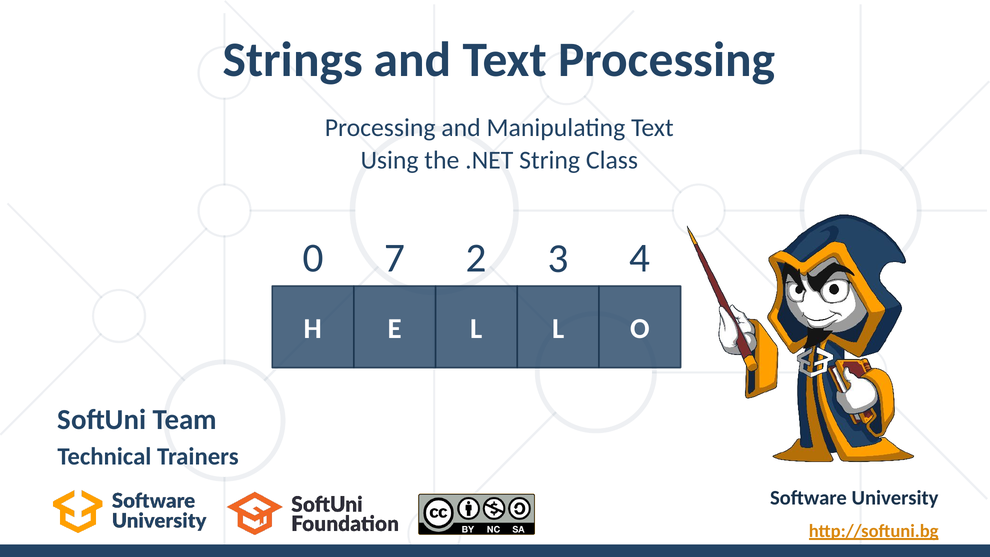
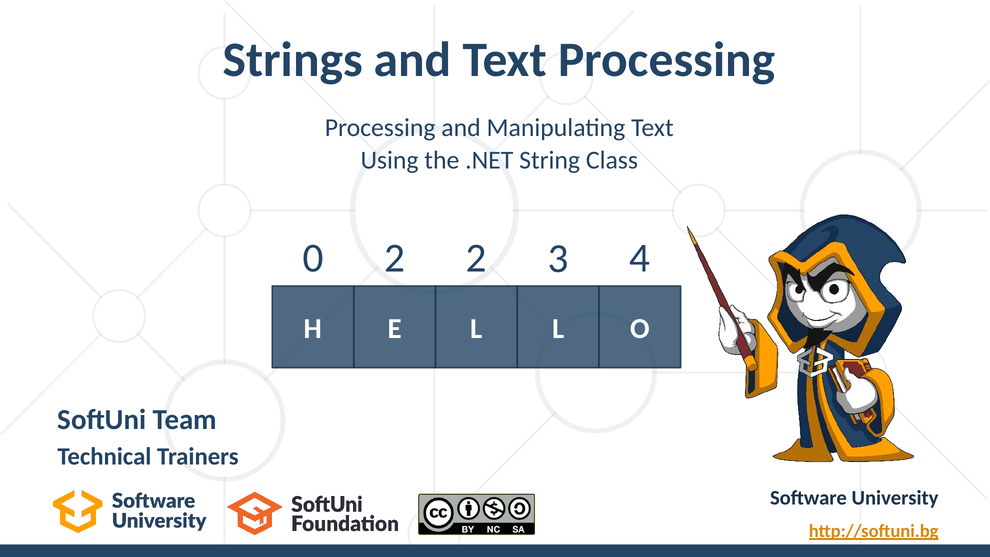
0 7: 7 -> 2 (395, 258)
